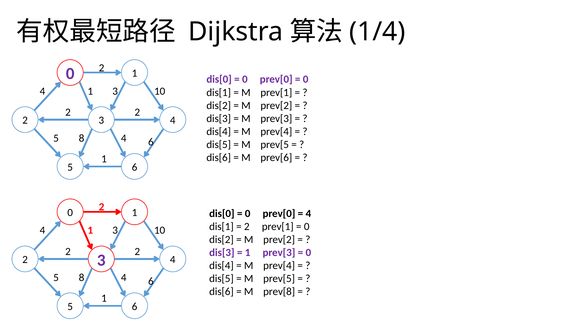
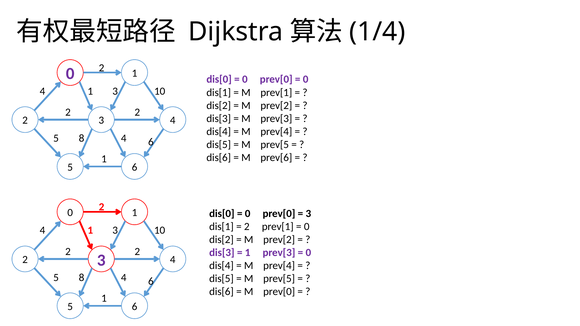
4: 4 -> 3 (308, 214)
M prev[8: prev[8 -> prev[0 (279, 292)
